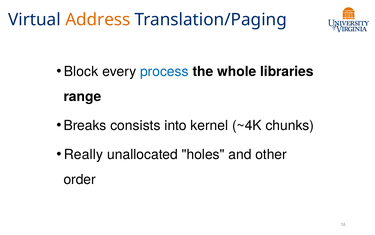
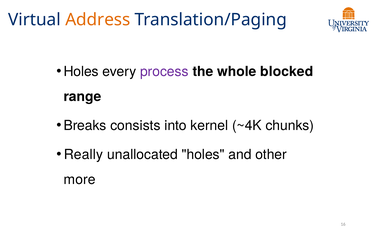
Block: Block -> Holes (81, 71)
process colour: blue -> purple (164, 71)
libraries: libraries -> blocked (287, 71)
order: order -> more (80, 179)
